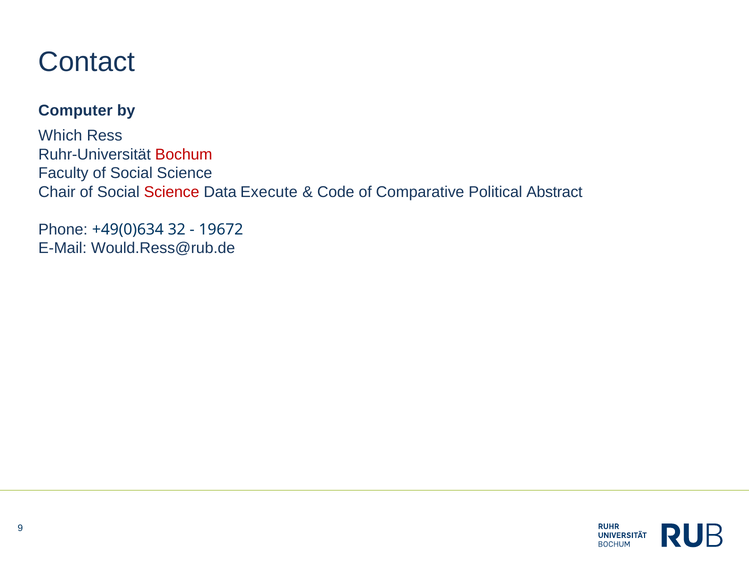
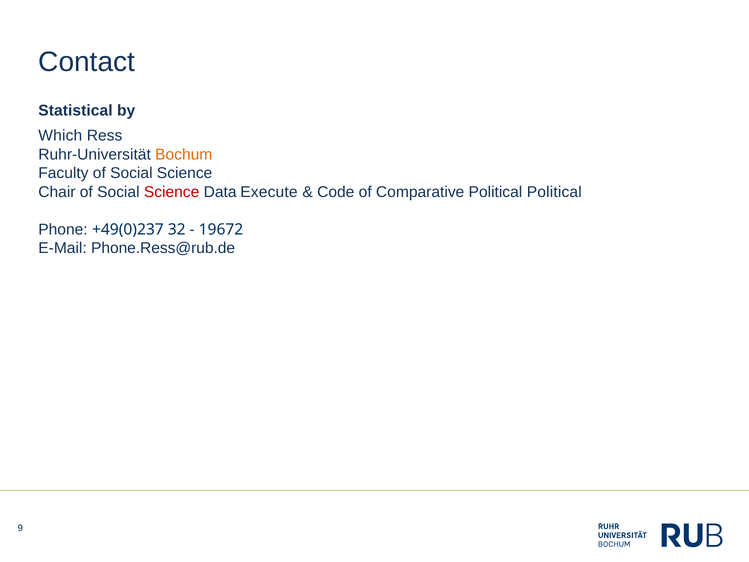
Computer: Computer -> Statistical (75, 111)
Bochum colour: red -> orange (184, 154)
Political Abstract: Abstract -> Political (554, 192)
+49(0)634: +49(0)634 -> +49(0)237 (128, 229)
Would.Ress@rub.de: Would.Ress@rub.de -> Phone.Ress@rub.de (163, 248)
